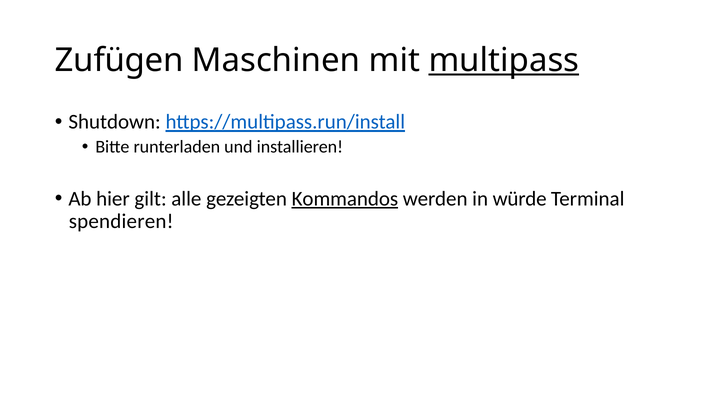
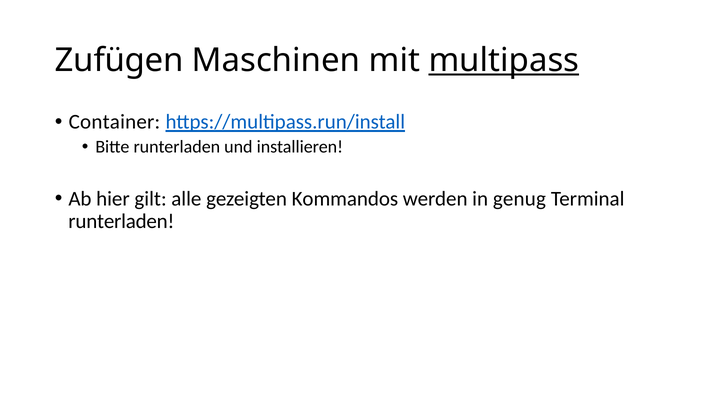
Shutdown: Shutdown -> Container (114, 122)
Kommandos underline: present -> none (345, 199)
würde: würde -> genug (519, 199)
spendieren: spendieren -> runterladen (121, 221)
